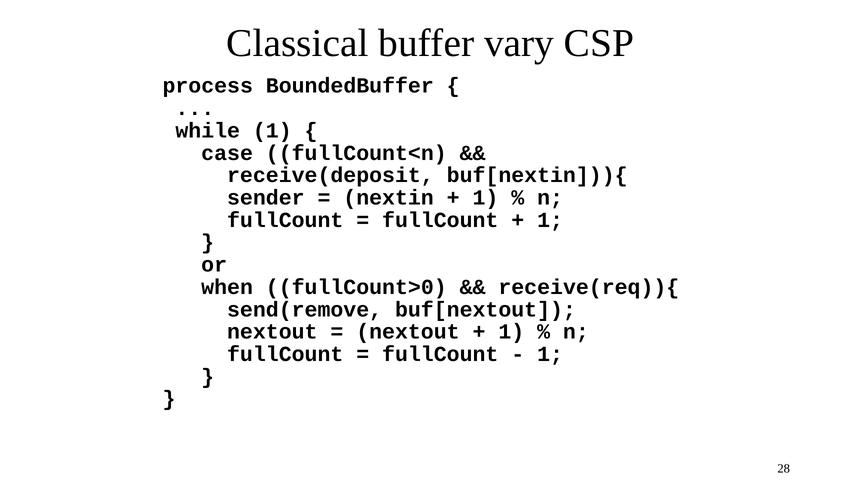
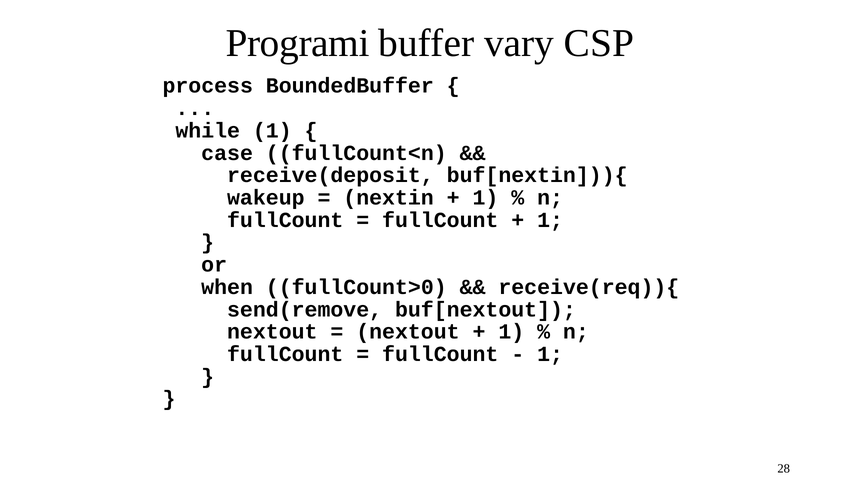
Classical: Classical -> Programi (298, 43)
sender: sender -> wakeup (266, 198)
